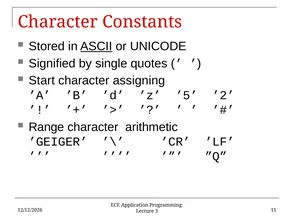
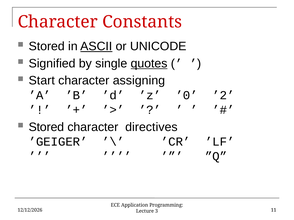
quotes underline: none -> present (149, 64)
’5: ’5 -> ’0 (187, 95)
Range: Range -> Stored (46, 127)
arithmetic: arithmetic -> directives (151, 127)
